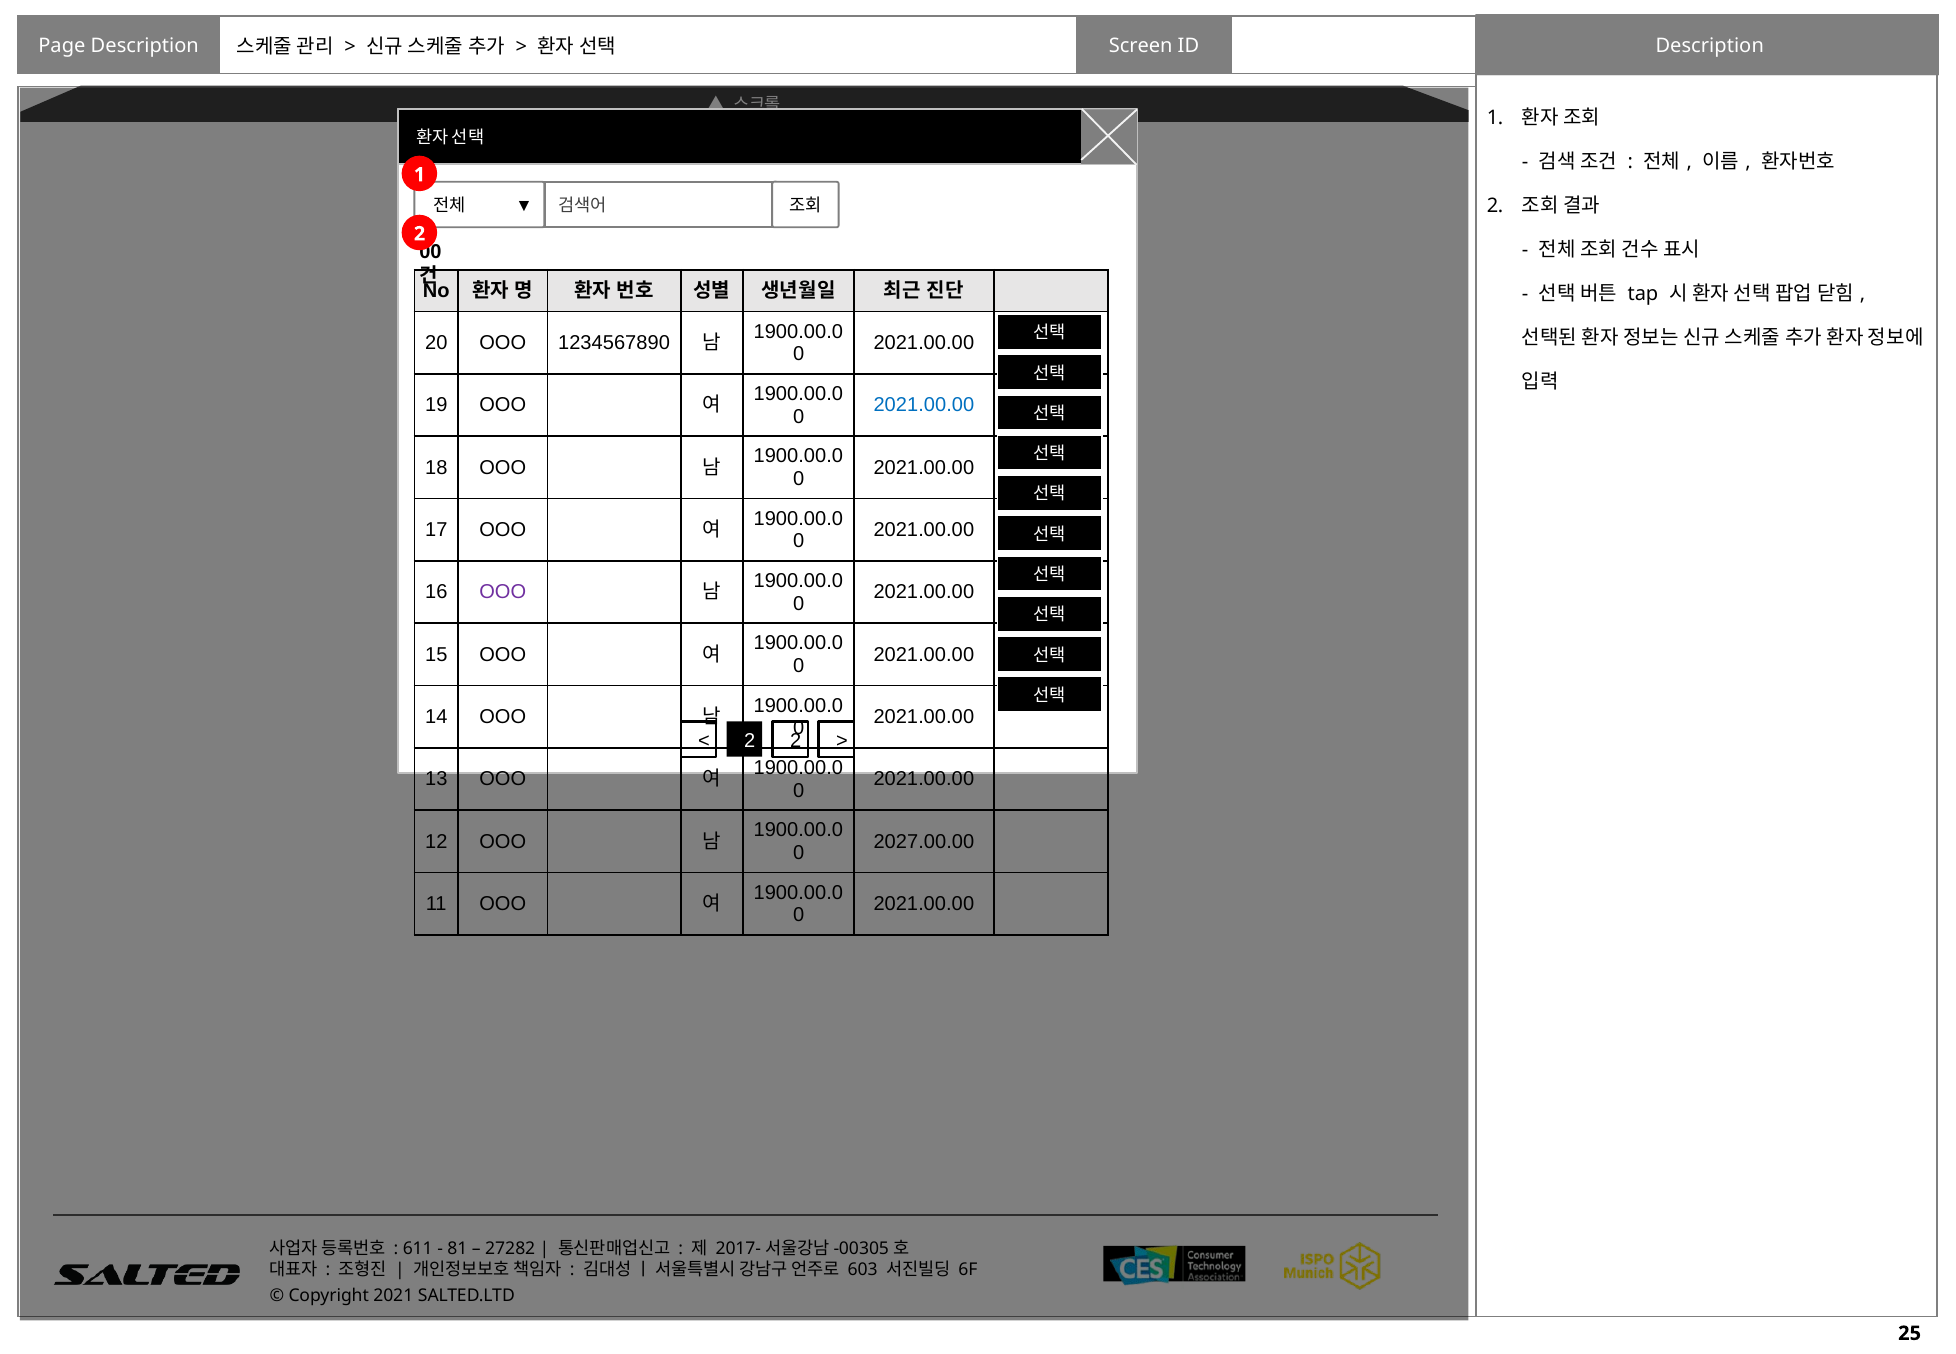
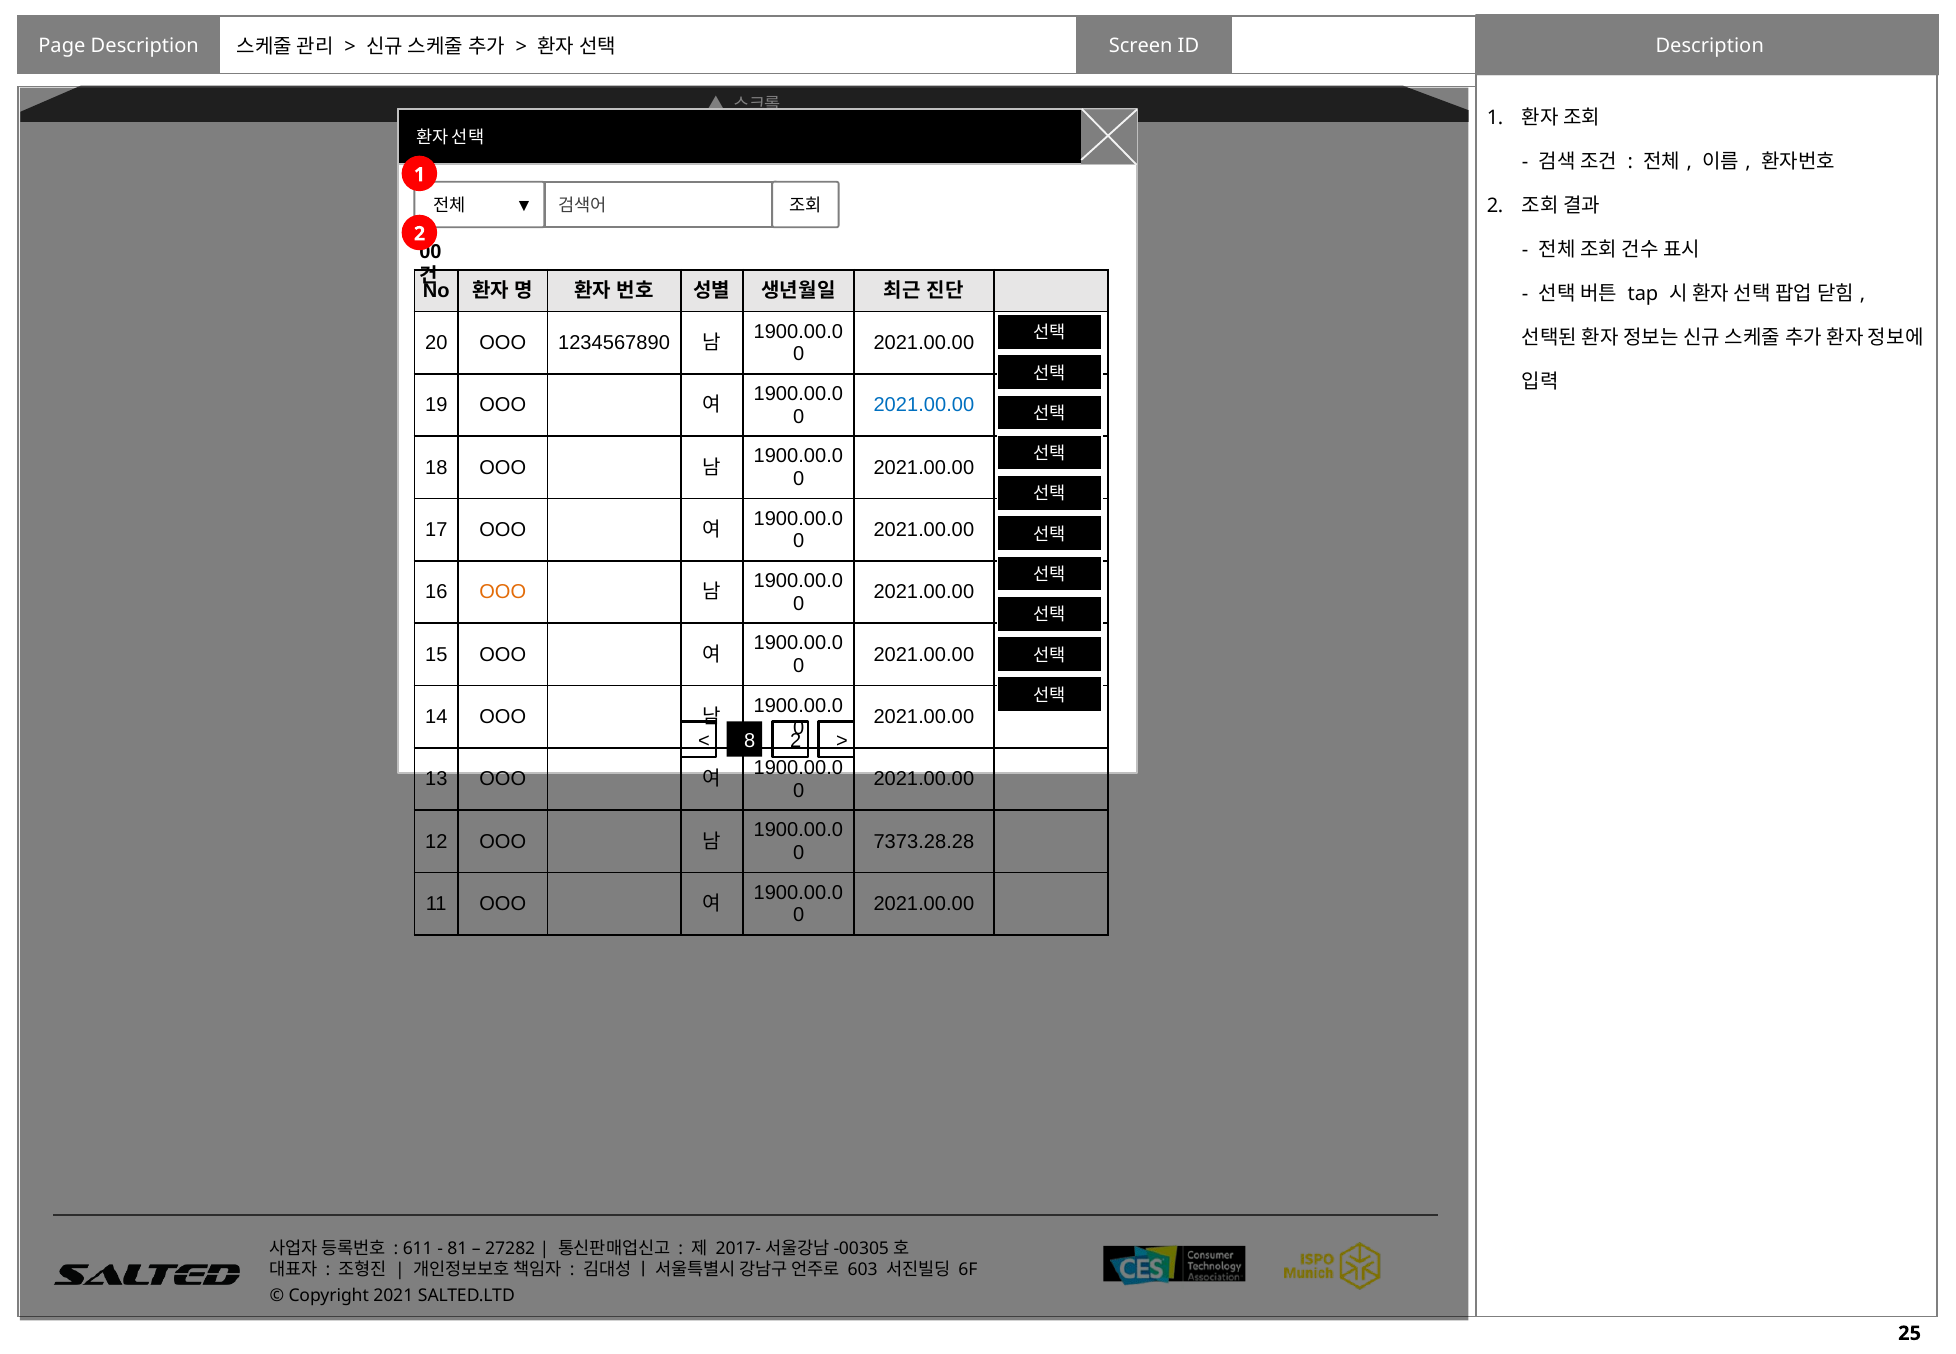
OOO colour: purple -> orange (503, 592)
2: 2 -> 8 (750, 741)
2027.00.00: 2027.00.00 -> 7373.28.28 (924, 842)
